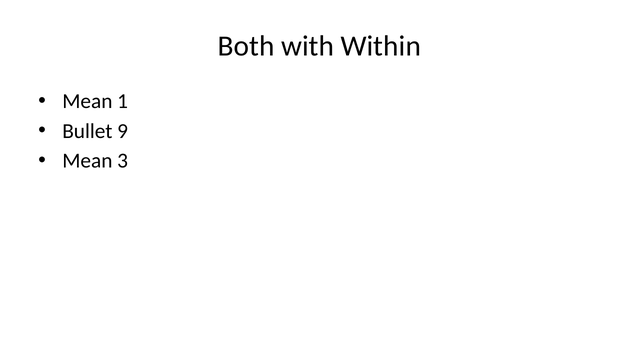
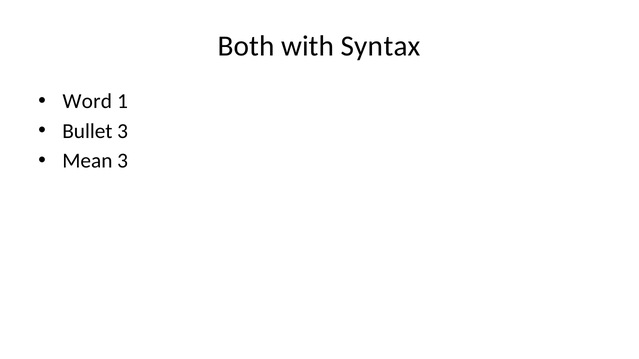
Within: Within -> Syntax (381, 46)
Mean: Mean -> Word (87, 101)
Bullet 9: 9 -> 3 (123, 131)
